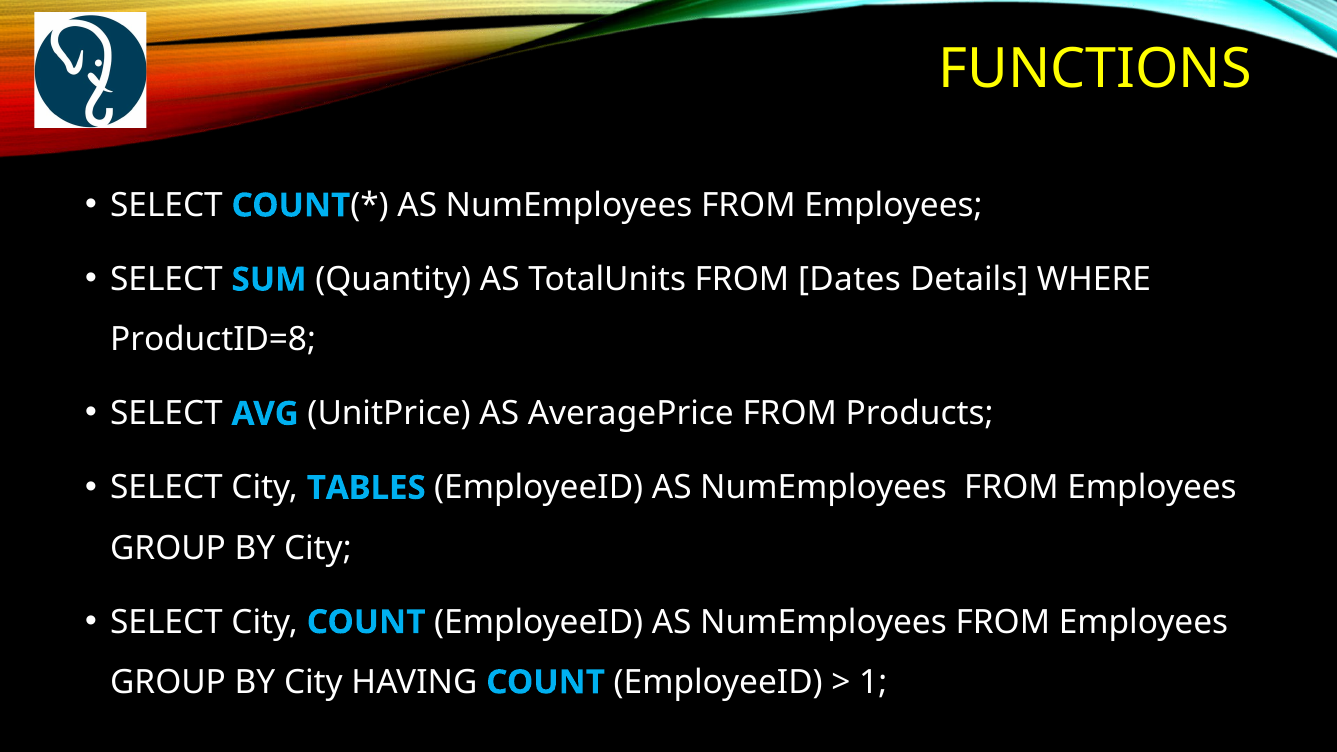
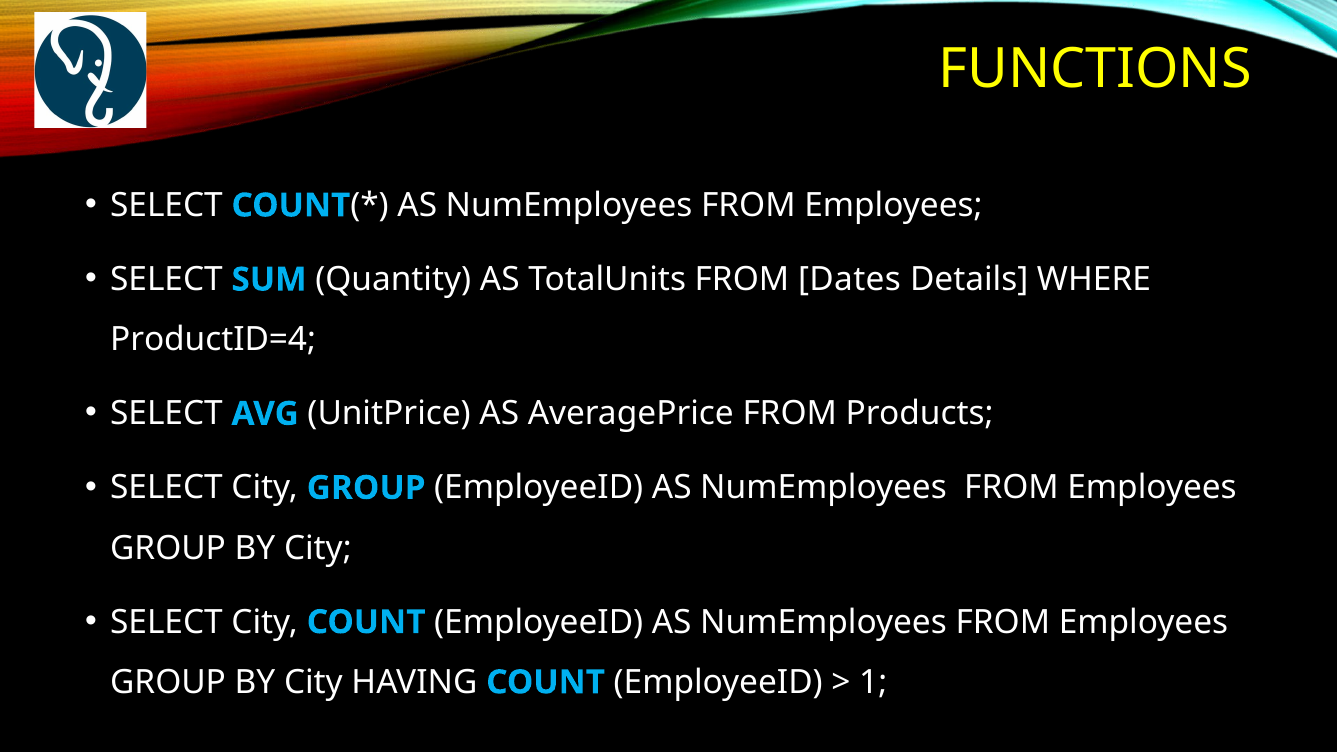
ProductID=8: ProductID=8 -> ProductID=4 (213, 340)
City TABLES: TABLES -> GROUP (366, 488)
